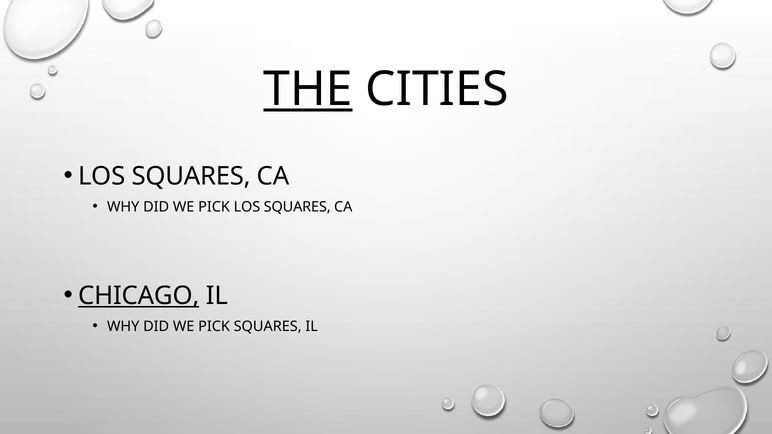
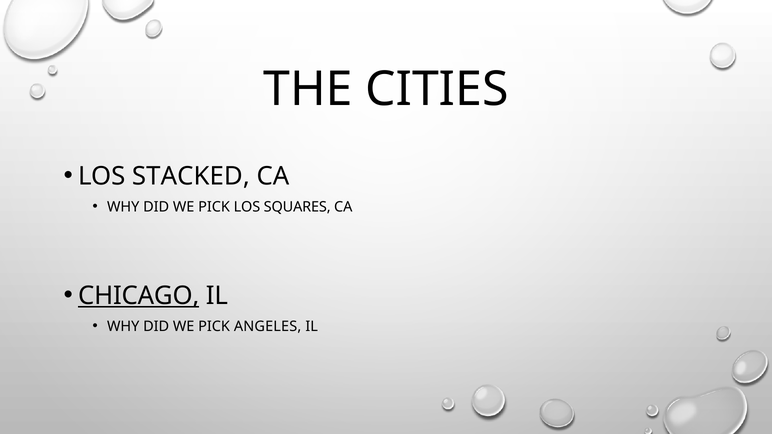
THE underline: present -> none (308, 89)
SQUARES: SQUARES -> STACKED (191, 176)
PICK SQUARES: SQUARES -> ANGELES (268, 327)
